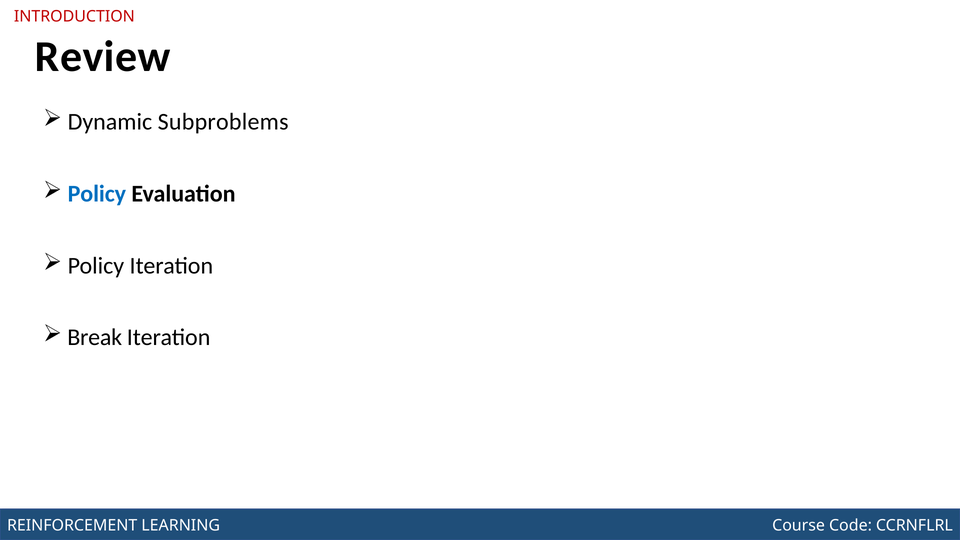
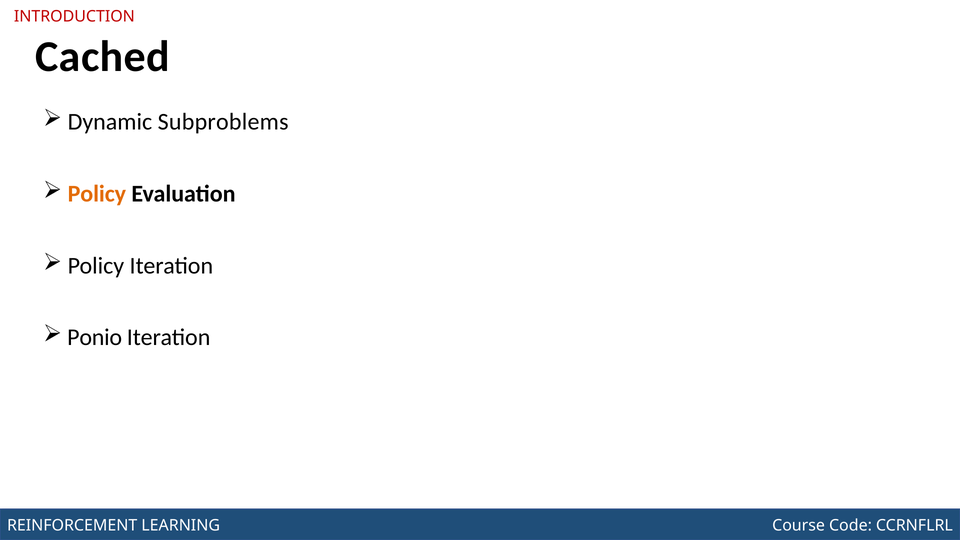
Review: Review -> Cached (103, 57)
Policy colour: blue -> orange (97, 194)
Break: Break -> Ponio (95, 338)
